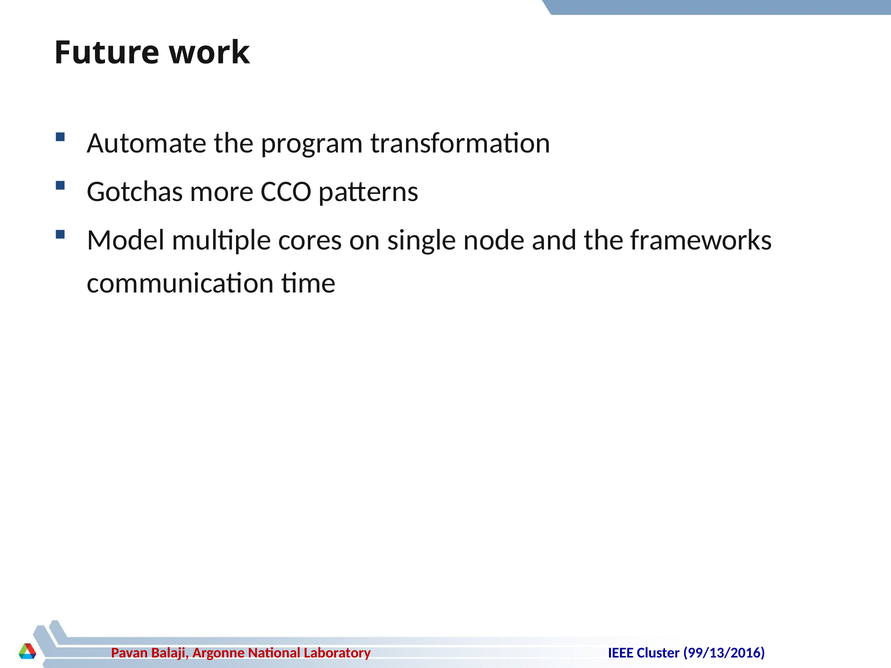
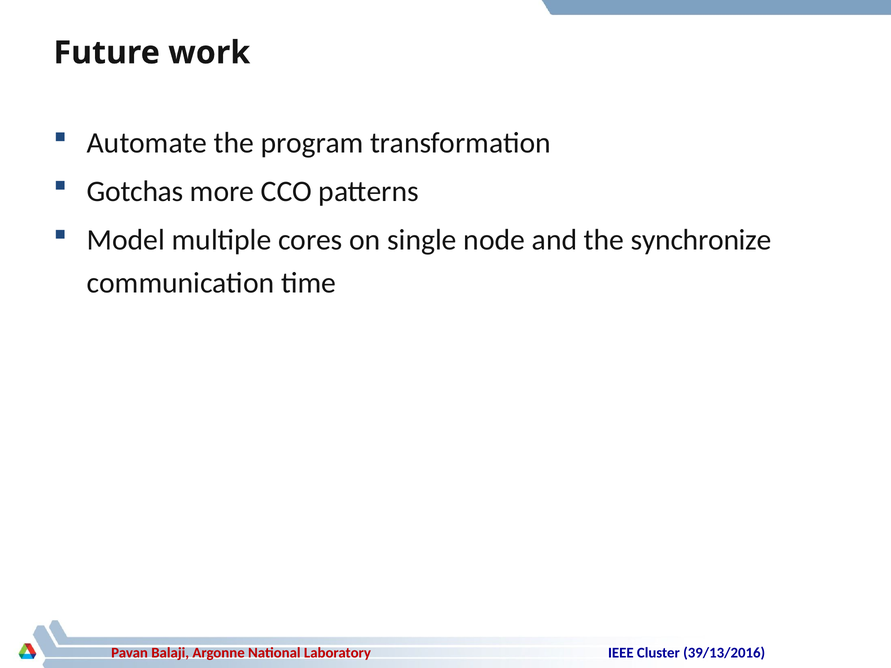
frameworks: frameworks -> synchronize (701, 240)
99/13/2016: 99/13/2016 -> 39/13/2016 (724, 653)
